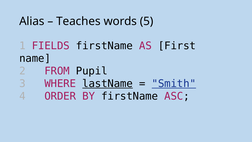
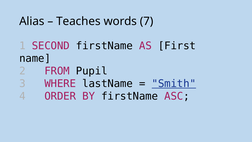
5: 5 -> 7 (147, 21)
FIELDS: FIELDS -> SECOND (51, 46)
lastName underline: present -> none (108, 83)
